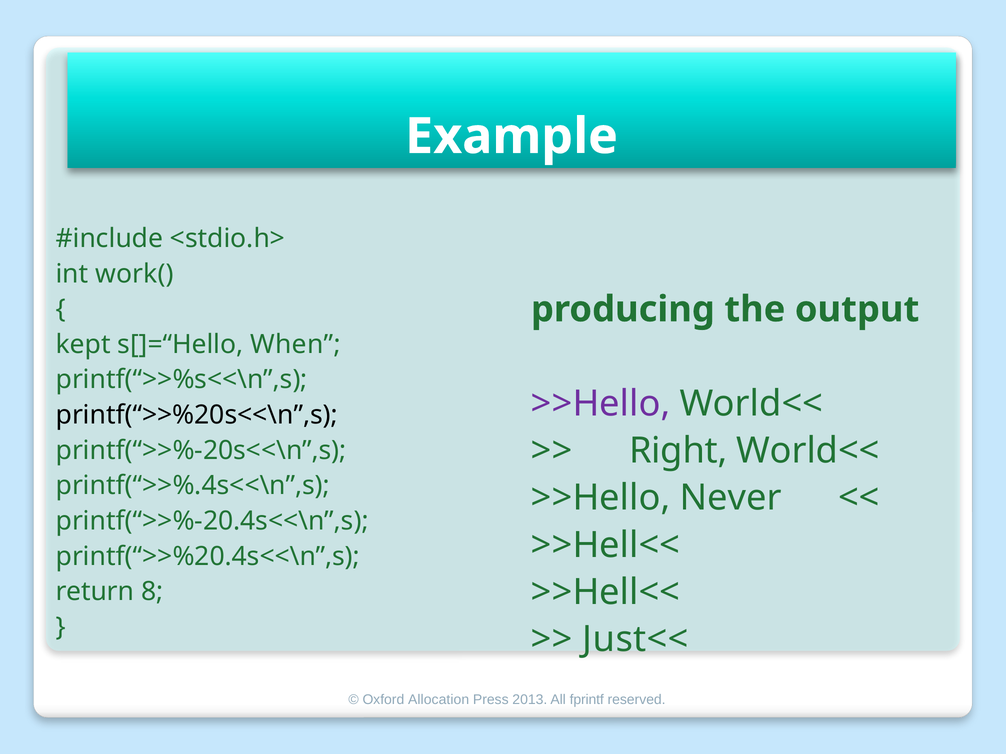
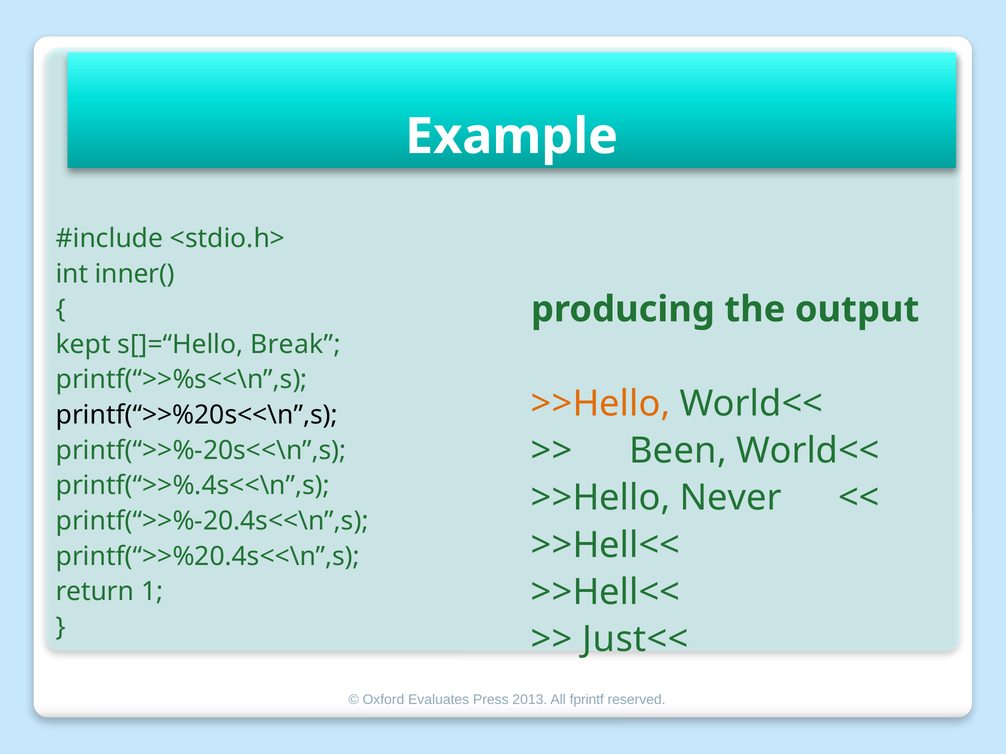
work(: work( -> inner( (135, 274)
When: When -> Break (295, 345)
>>Hello colour: purple -> orange (601, 404)
Right: Right -> Been (678, 451)
8: 8 -> 1 (152, 592)
Allocation: Allocation -> Evaluates (439, 700)
